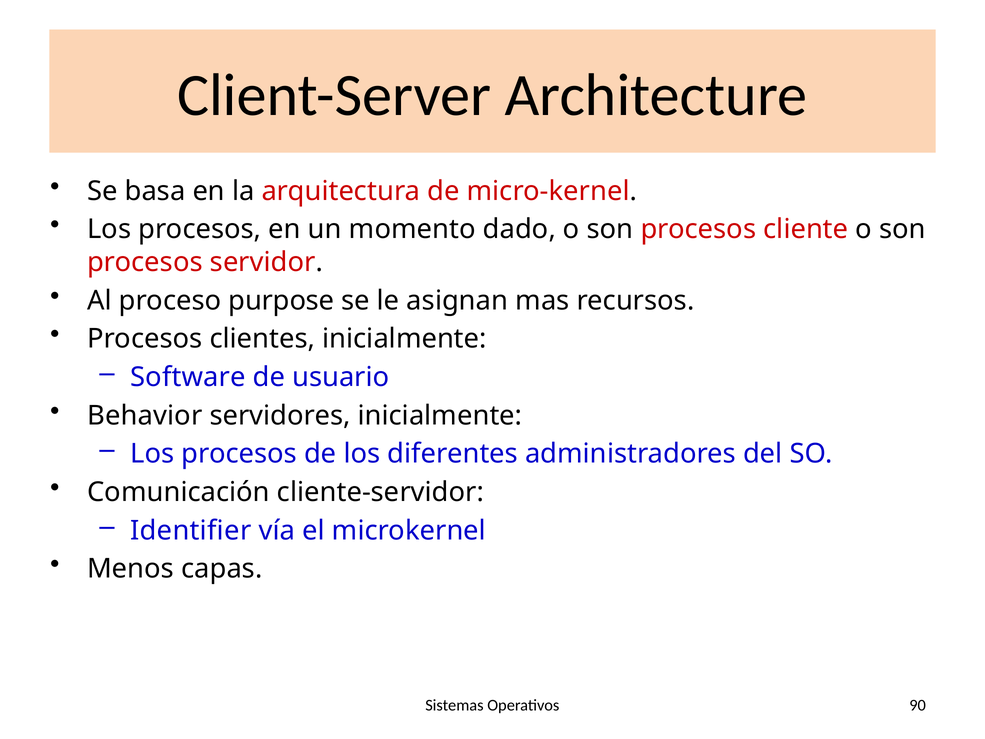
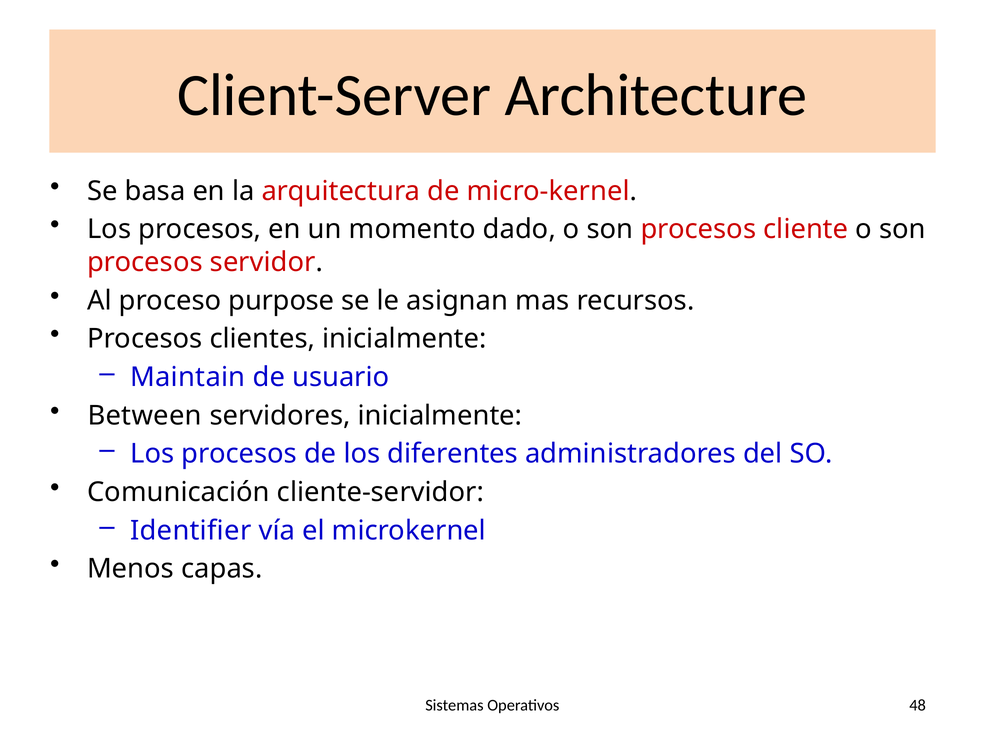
Software: Software -> Maintain (188, 377)
Behavior: Behavior -> Between (145, 415)
90: 90 -> 48 (918, 705)
